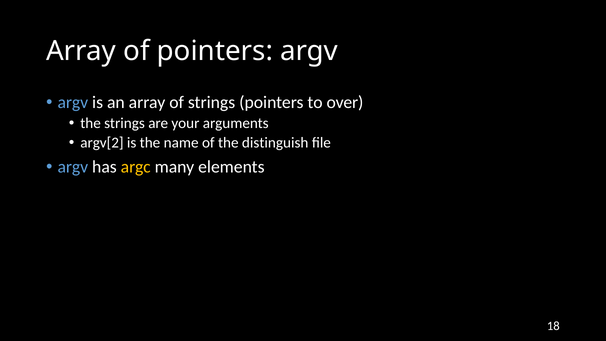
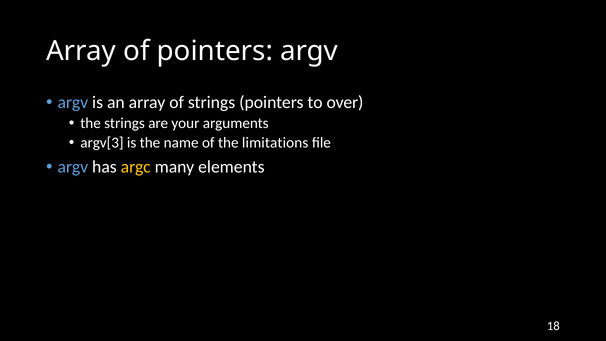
argv[2: argv[2 -> argv[3 (102, 143)
distinguish: distinguish -> limitations (275, 143)
